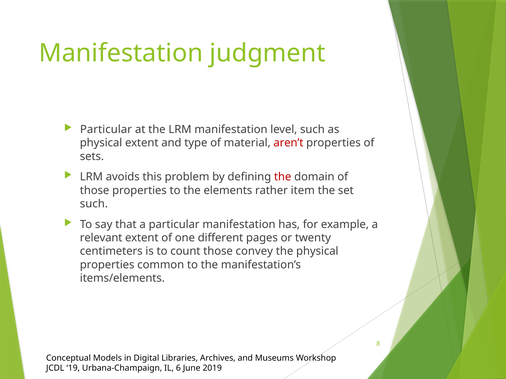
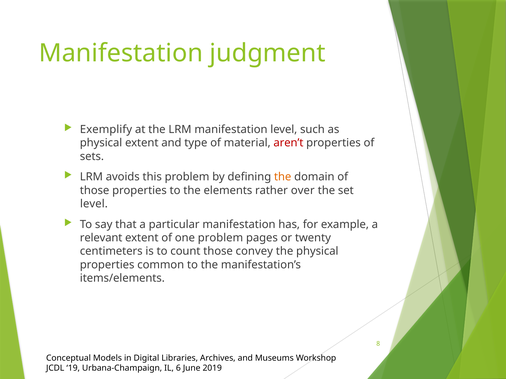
Particular: Particular -> Exemplify (106, 130)
the colour: red -> orange (283, 177)
item: item -> over (303, 191)
such: such -> level (94, 204)
one different: different -> problem (220, 238)
